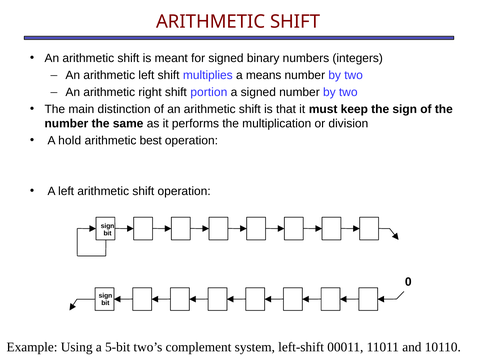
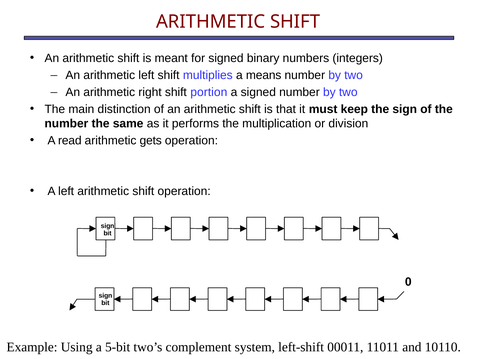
hold: hold -> read (70, 140)
best: best -> gets (151, 140)
